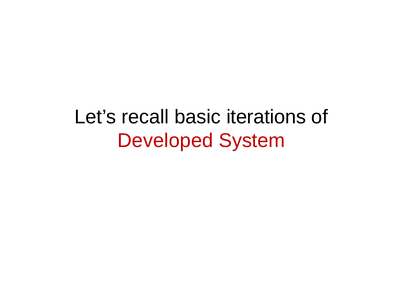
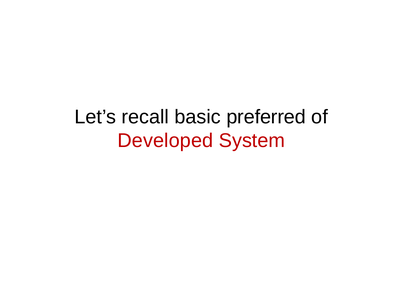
iterations: iterations -> preferred (266, 117)
